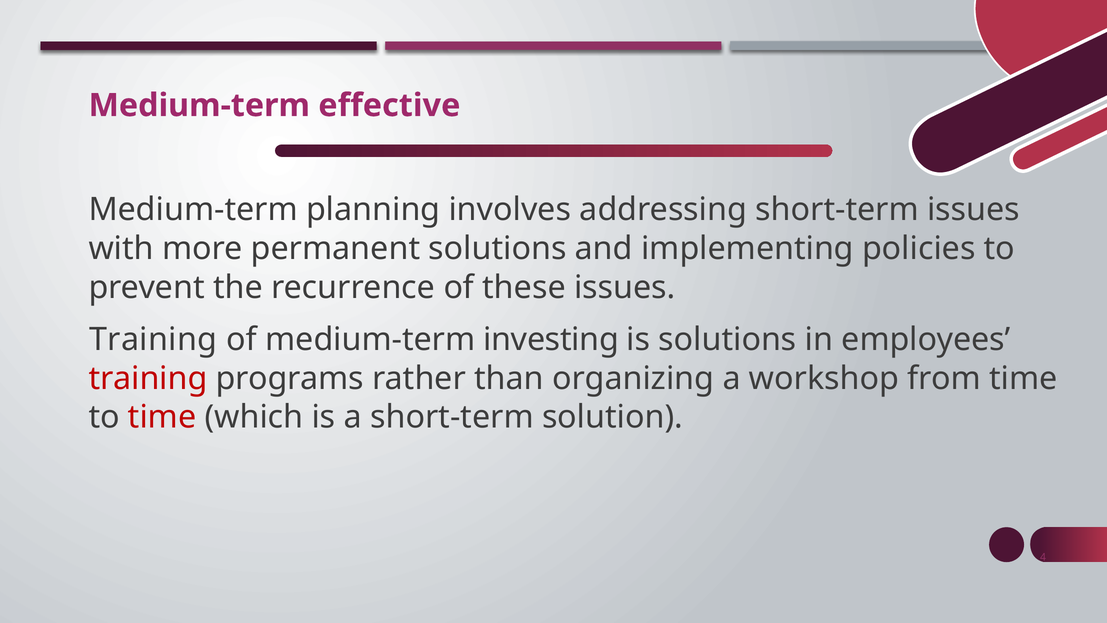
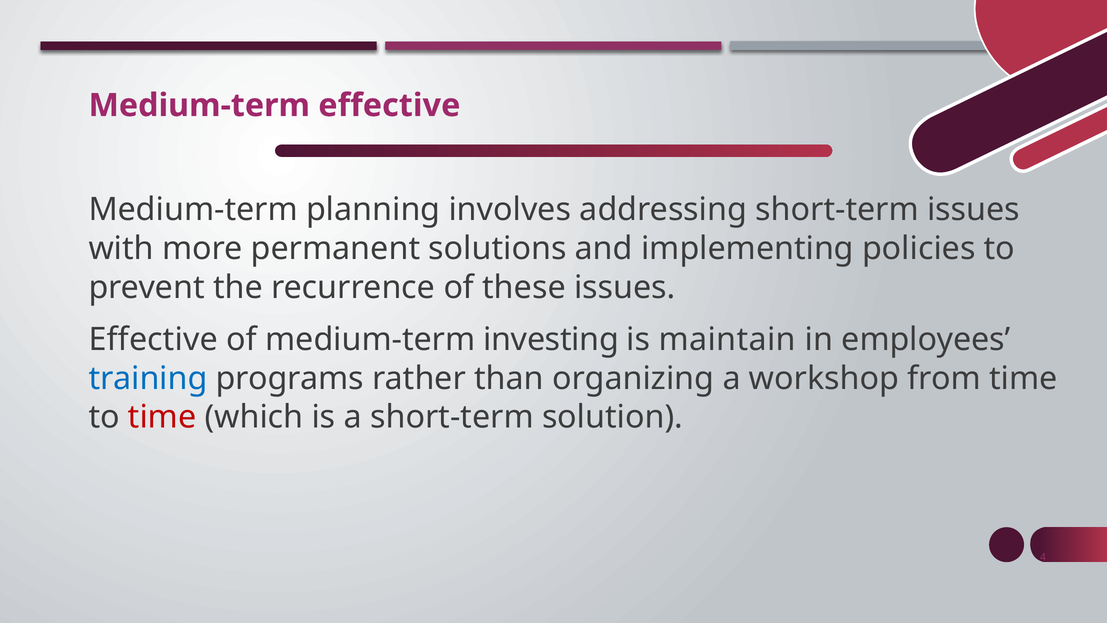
Training: Training -> Effective (153, 339)
is solutions: solutions -> maintain (727, 339)
training colour: red -> blue (148, 378)
